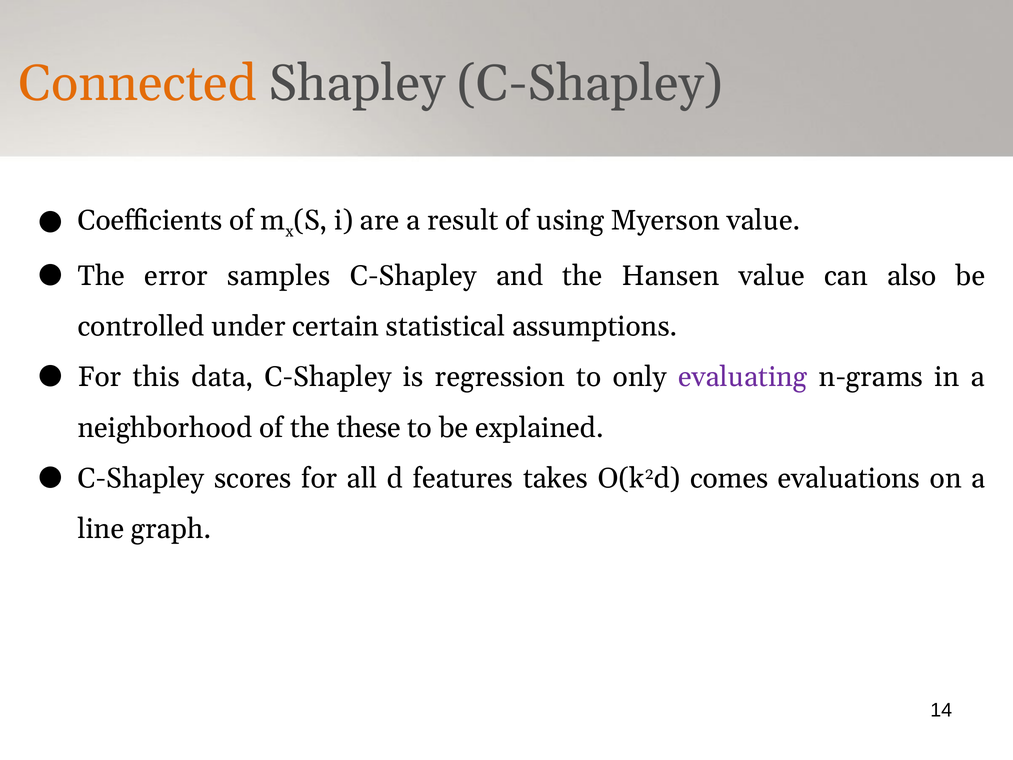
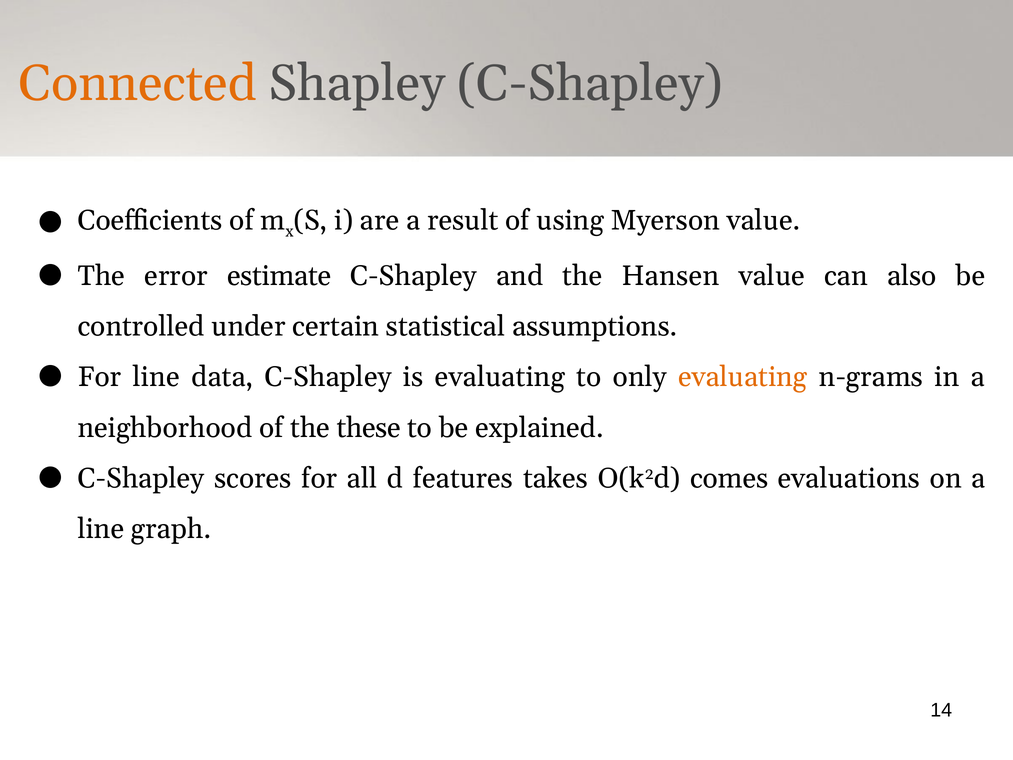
samples: samples -> estimate (279, 276)
For this: this -> line (156, 377)
is regression: regression -> evaluating (500, 377)
evaluating colour: purple -> orange (743, 377)
